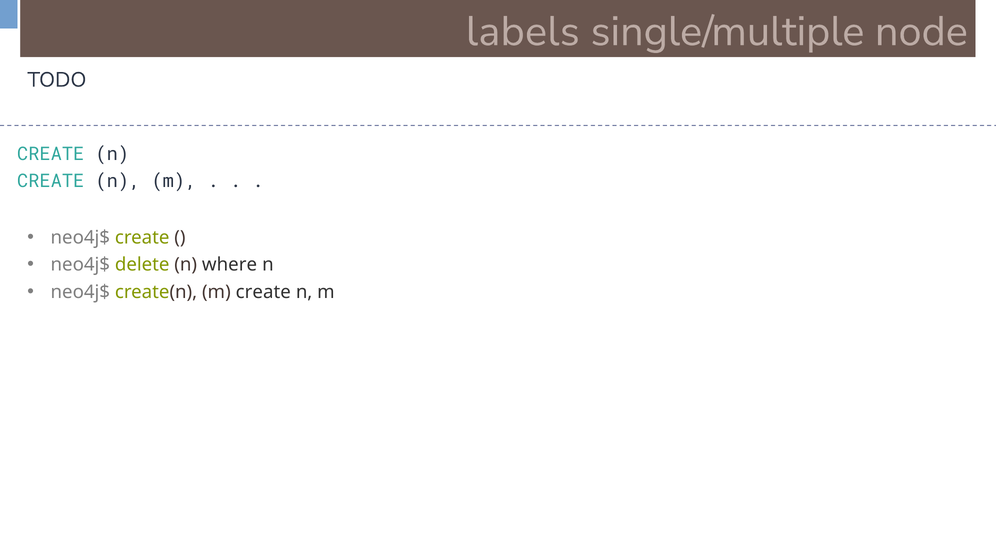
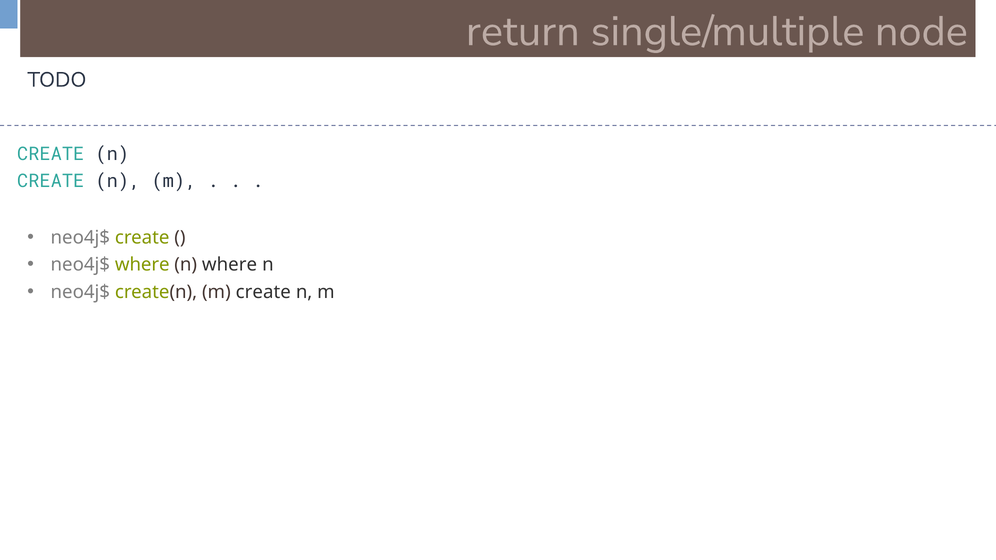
labels: labels -> return (523, 31)
neo4j$ delete: delete -> where (142, 265)
